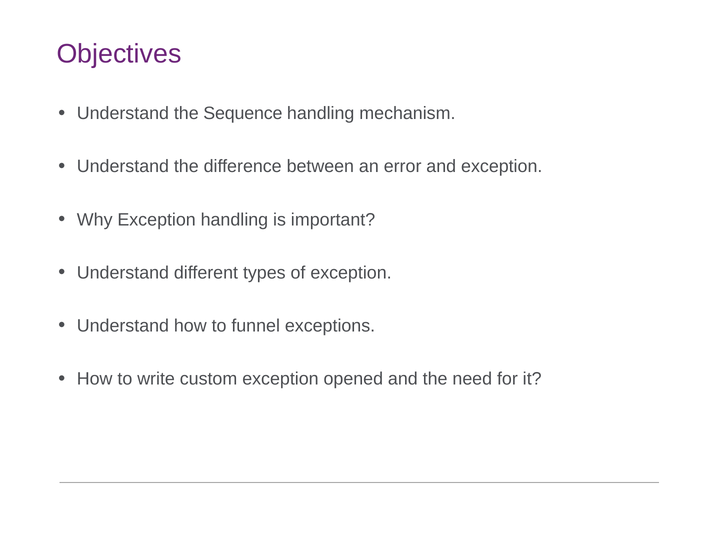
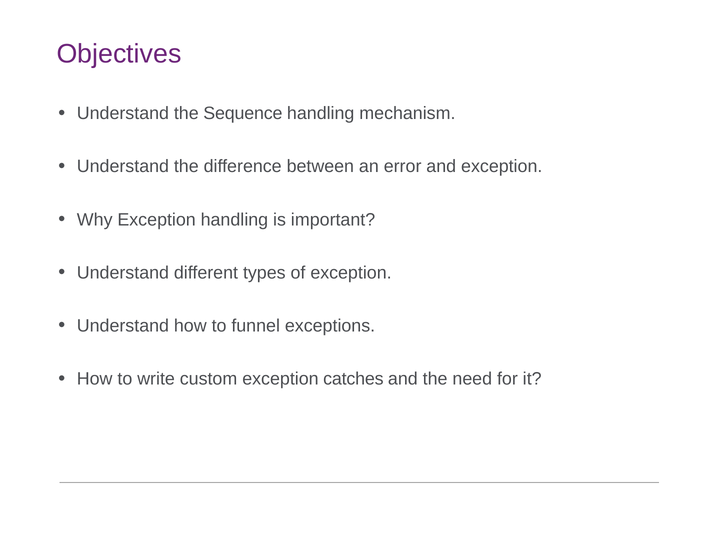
opened: opened -> catches (353, 379)
